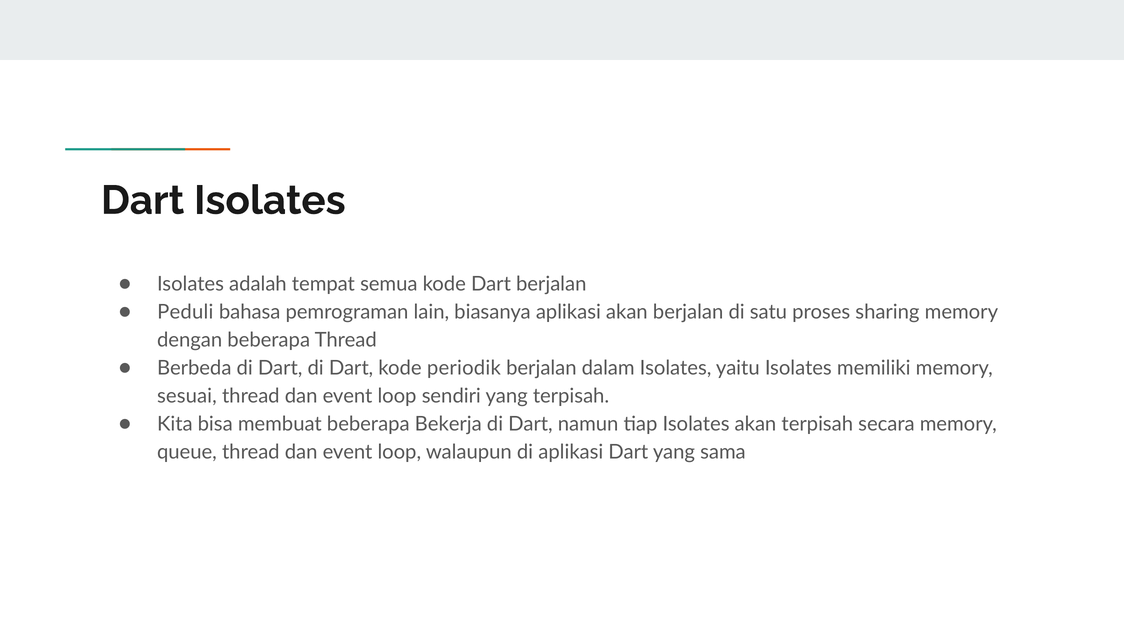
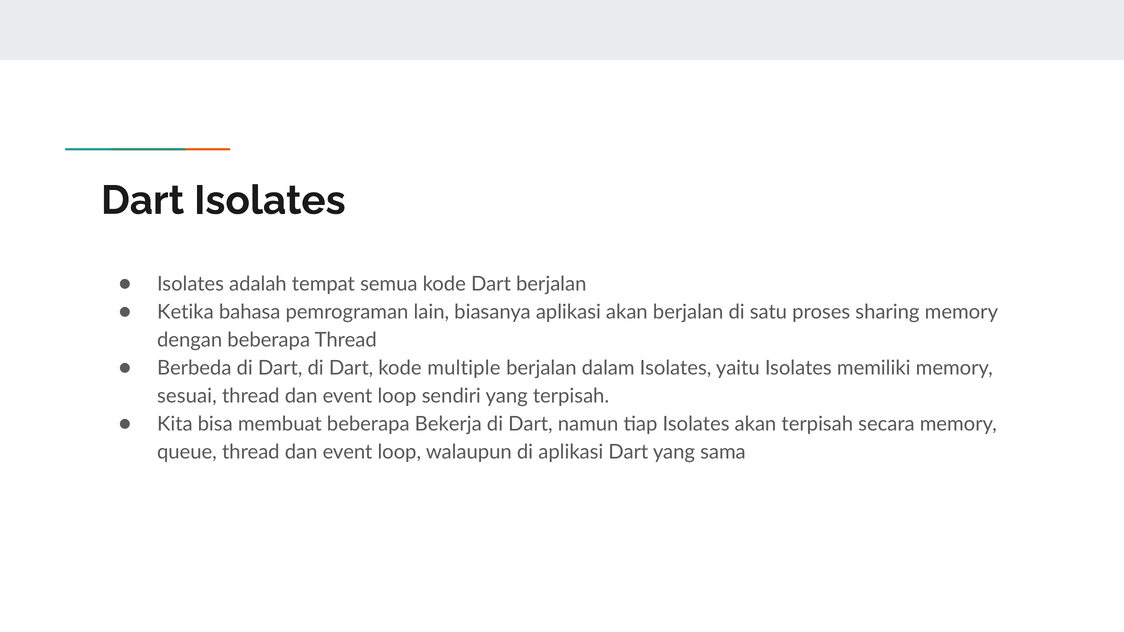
Peduli: Peduli -> Ketika (185, 312)
periodik: periodik -> multiple (464, 368)
